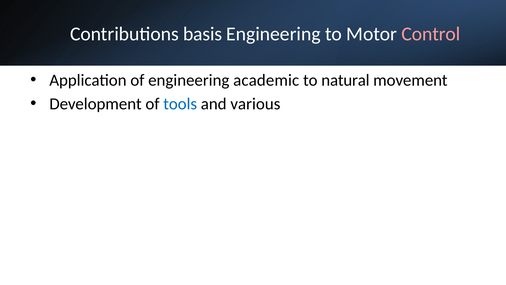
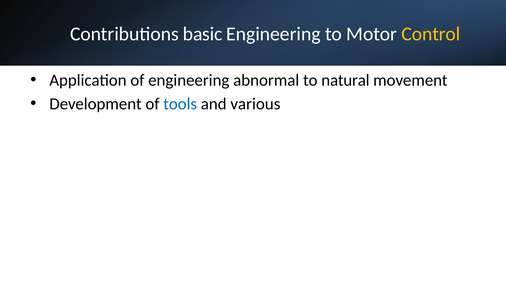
basis: basis -> basic (203, 34)
Control colour: pink -> yellow (431, 34)
academic: academic -> abnormal (266, 80)
